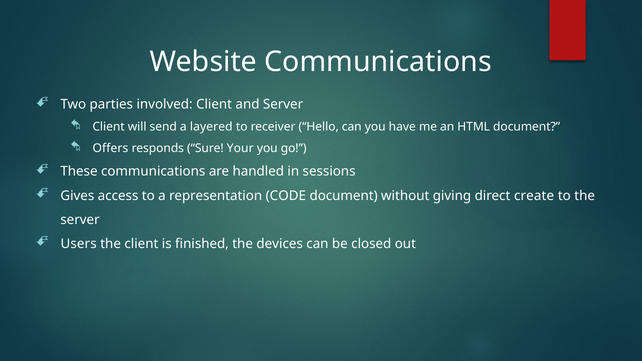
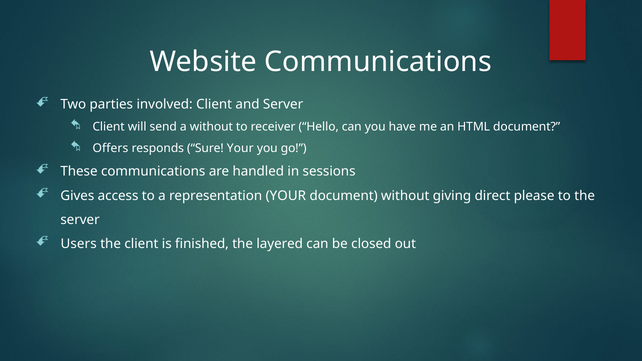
a layered: layered -> without (211, 127)
representation CODE: CODE -> YOUR (286, 196)
create: create -> please (534, 196)
devices: devices -> layered (280, 244)
